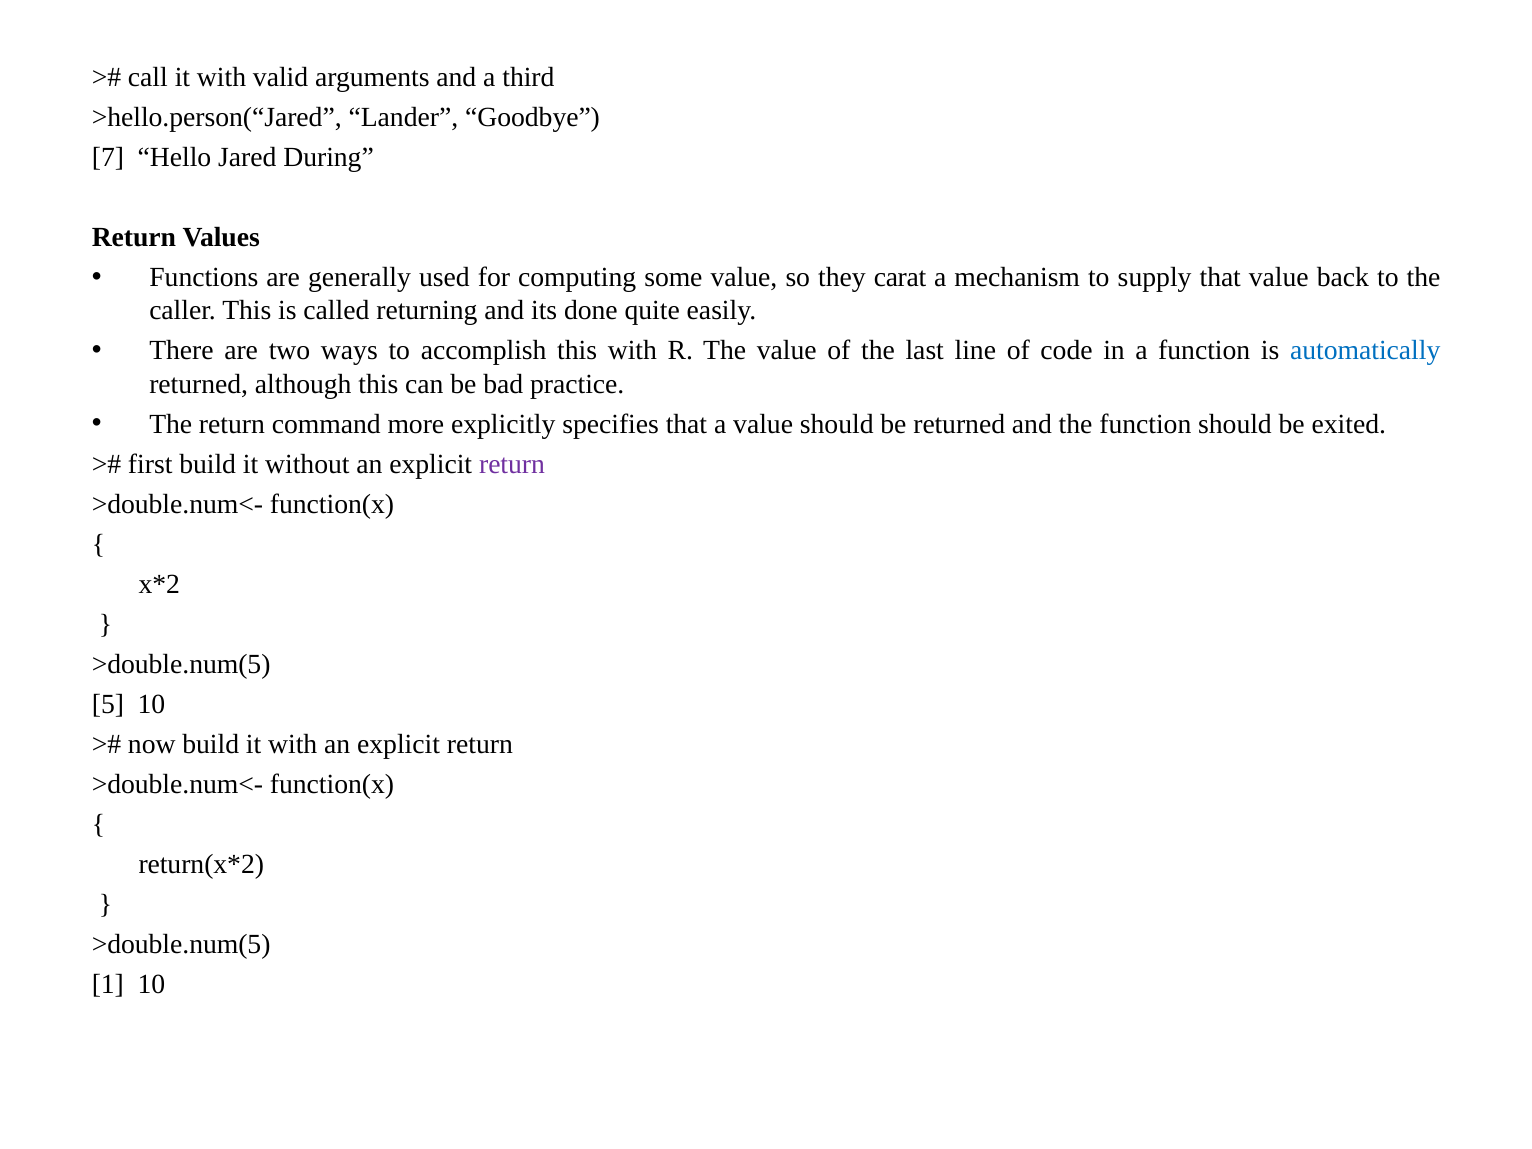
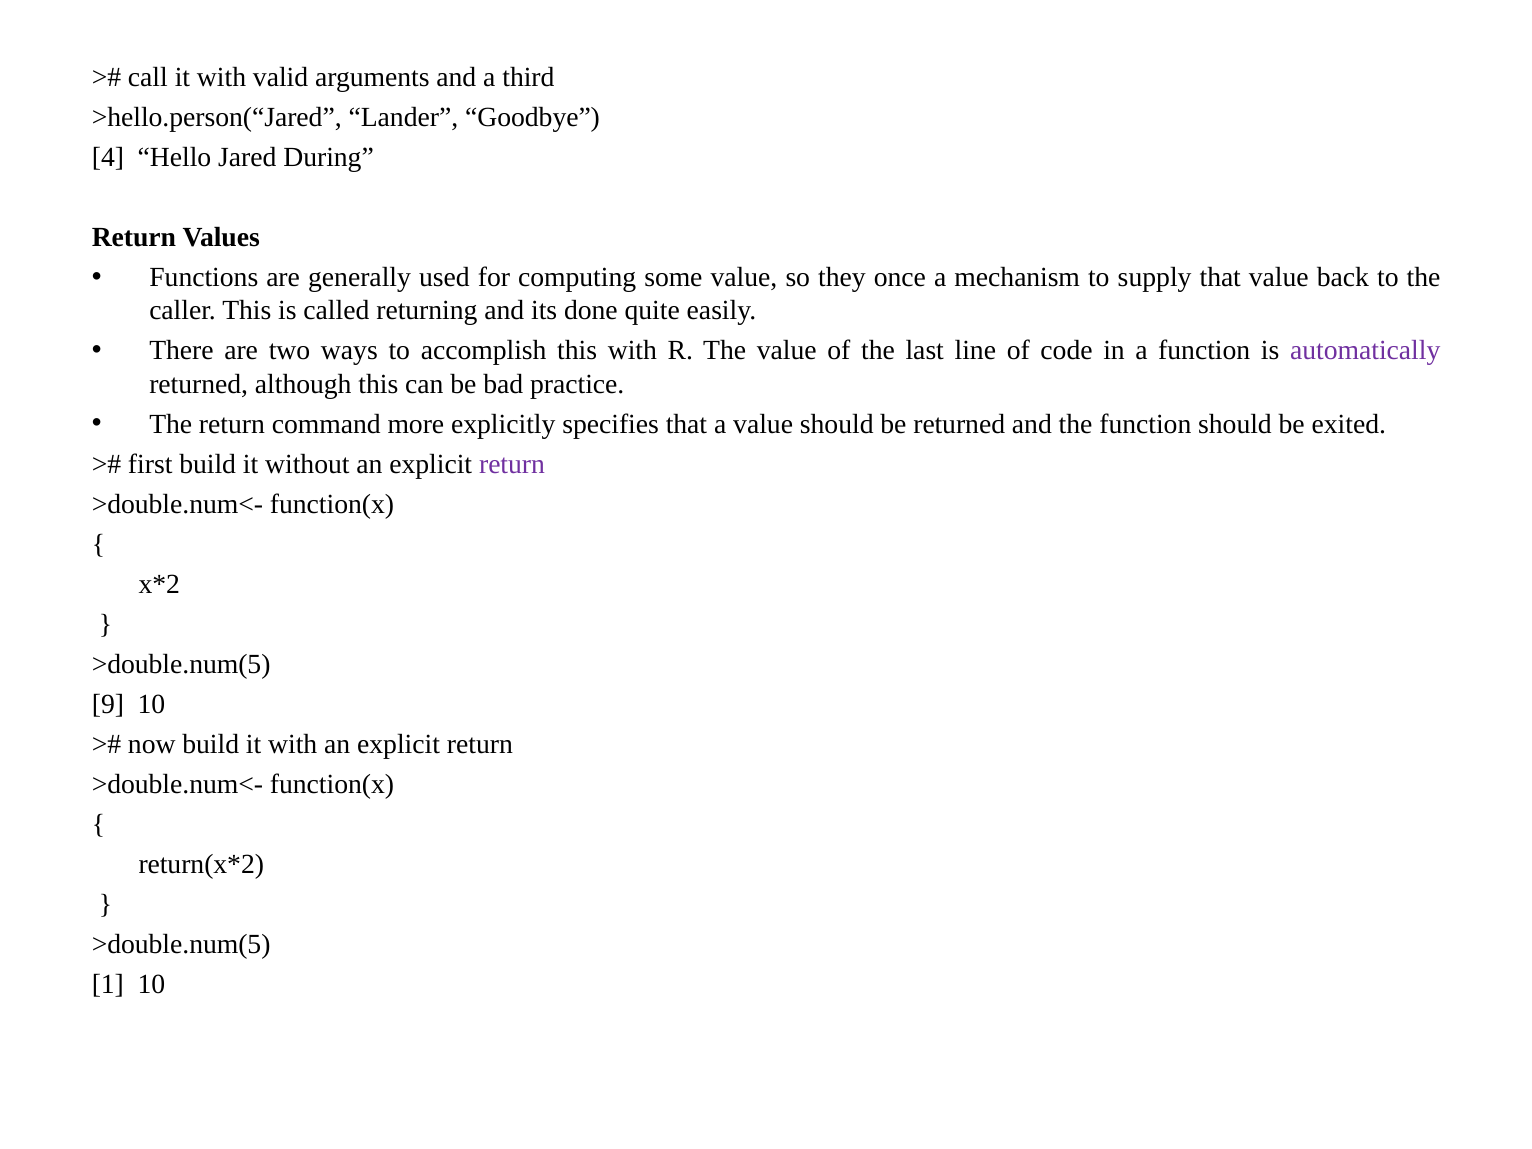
7: 7 -> 4 (108, 157)
carat: carat -> once (900, 278)
automatically colour: blue -> purple (1365, 351)
5: 5 -> 9 (108, 704)
